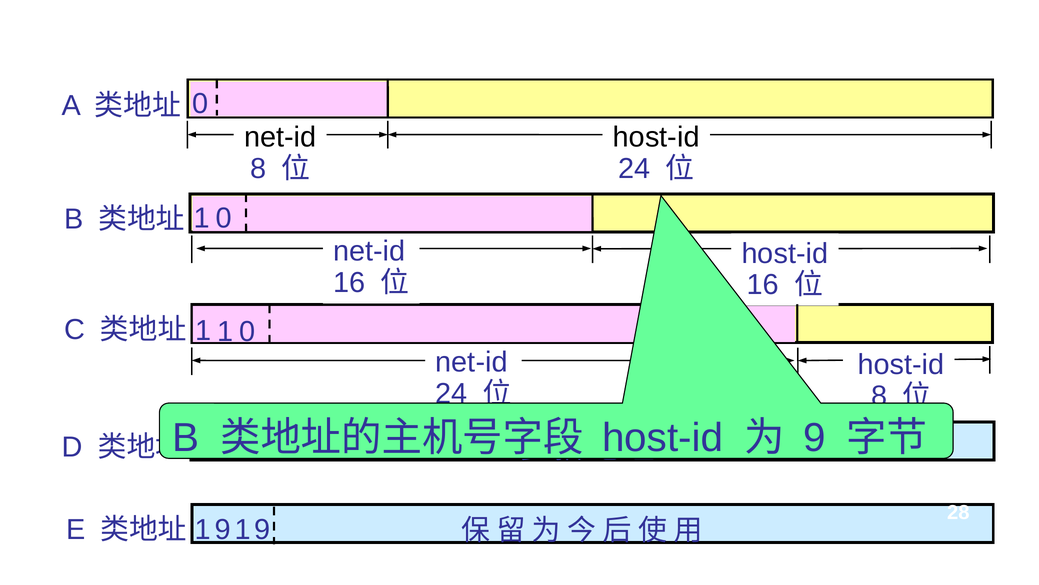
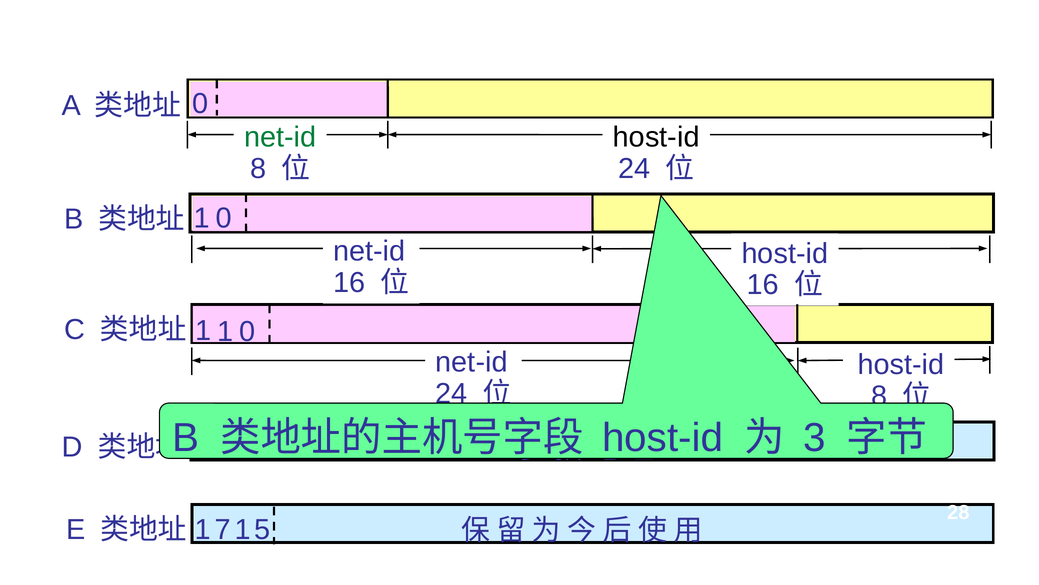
net-id colour: black -> green (280, 137)
9: 9 -> 3 (814, 438)
9: 9 -> 7 (223, 529)
9: 9 -> 5 (262, 529)
